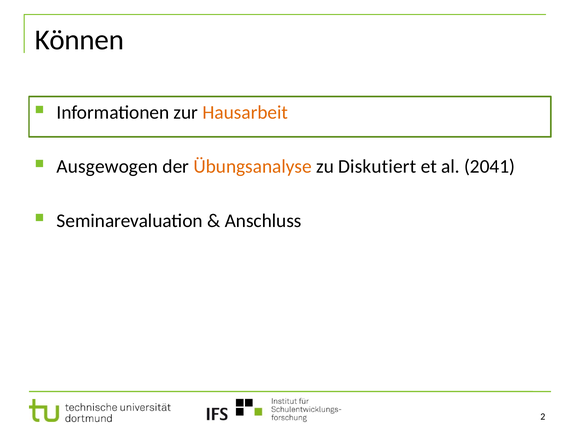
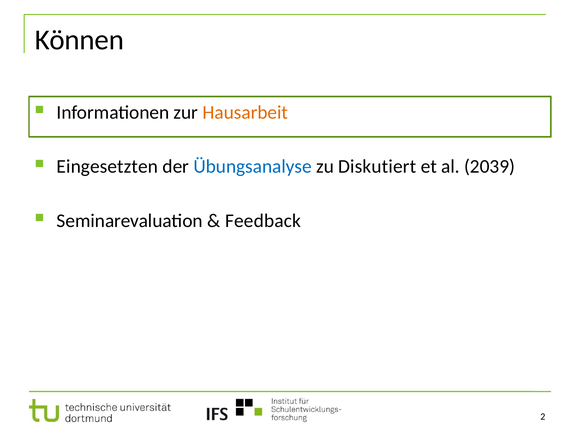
Ausgewogen: Ausgewogen -> Eingesetzten (107, 167)
Übungsanalyse colour: orange -> blue (253, 167)
2041: 2041 -> 2039 (490, 167)
Anschluss: Anschluss -> Feedback (263, 221)
